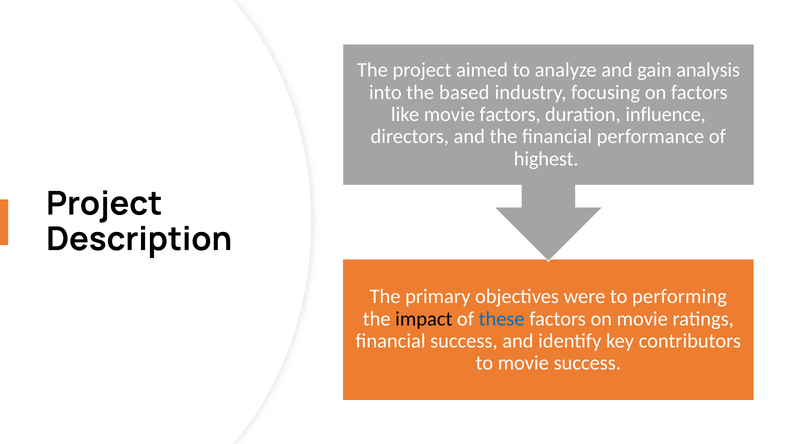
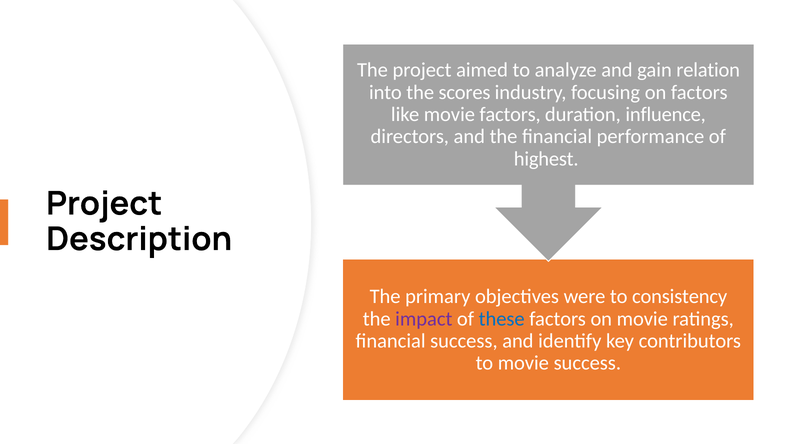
analysis: analysis -> relation (708, 70)
based: based -> scores (464, 92)
performing: performing -> consistency (680, 296)
impact colour: black -> purple (424, 318)
